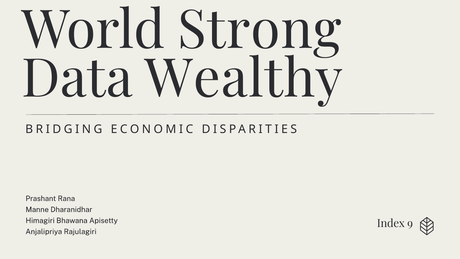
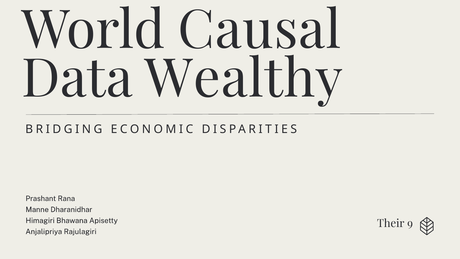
Strong: Strong -> Causal (260, 30)
Index: Index -> Their (391, 223)
